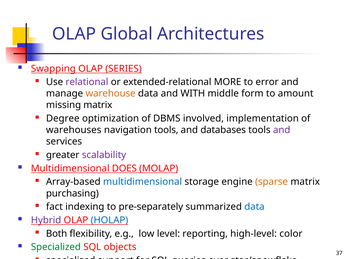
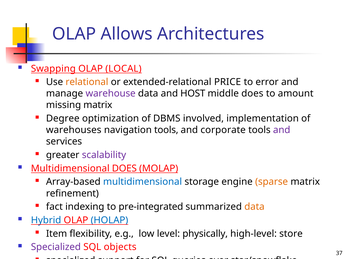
Global: Global -> Allows (127, 34)
SERIES: SERIES -> LOCAL (123, 69)
relational colour: purple -> orange (87, 82)
MORE: MORE -> PRICE (228, 82)
warehouse colour: orange -> purple (111, 94)
WITH: WITH -> HOST (193, 94)
middle form: form -> does (252, 94)
databases: databases -> corporate (223, 130)
purchasing: purchasing -> refinement (72, 194)
pre-separately: pre-separately -> pre-integrated (151, 207)
data colour: blue -> orange (254, 207)
Hybrid colour: purple -> blue (46, 221)
Both: Both -> Item (57, 234)
reporting: reporting -> physically (205, 234)
color: color -> store (291, 234)
Specialized colour: green -> purple (56, 248)
